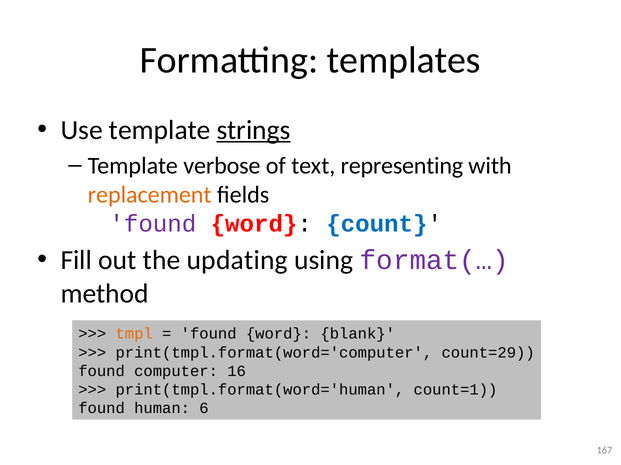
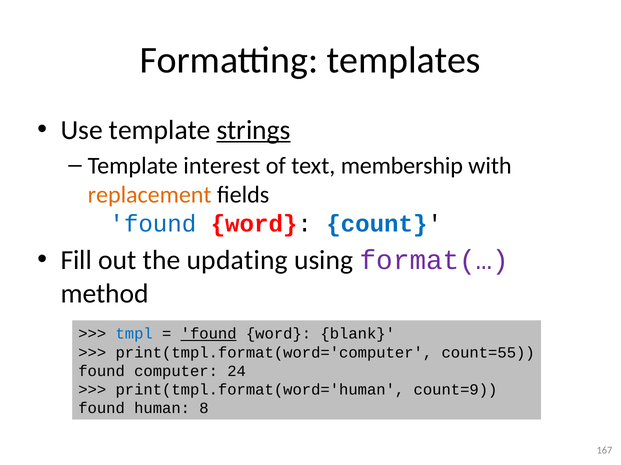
verbose: verbose -> interest (222, 166)
representing: representing -> membership (402, 166)
found colour: purple -> blue (153, 224)
tmpl colour: orange -> blue (134, 334)
found underline: none -> present (209, 334)
count=29: count=29 -> count=55 (488, 353)
16: 16 -> 24 (237, 372)
count=1: count=1 -> count=9 (456, 390)
6: 6 -> 8 (204, 409)
